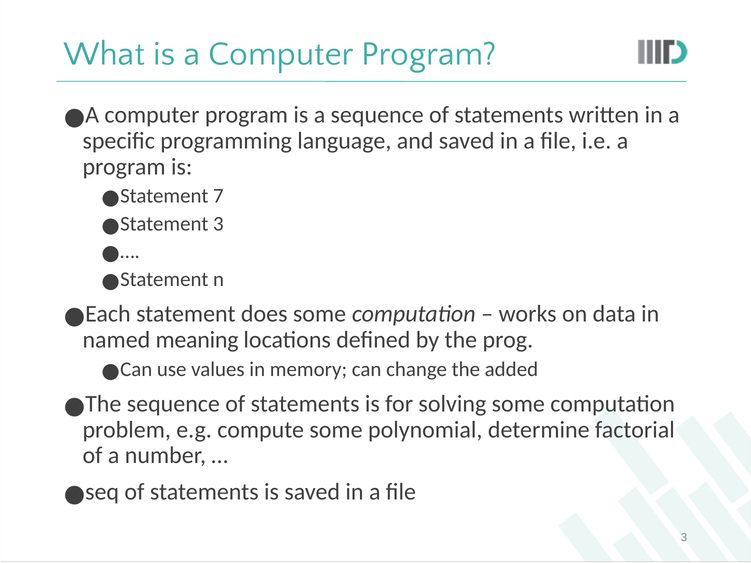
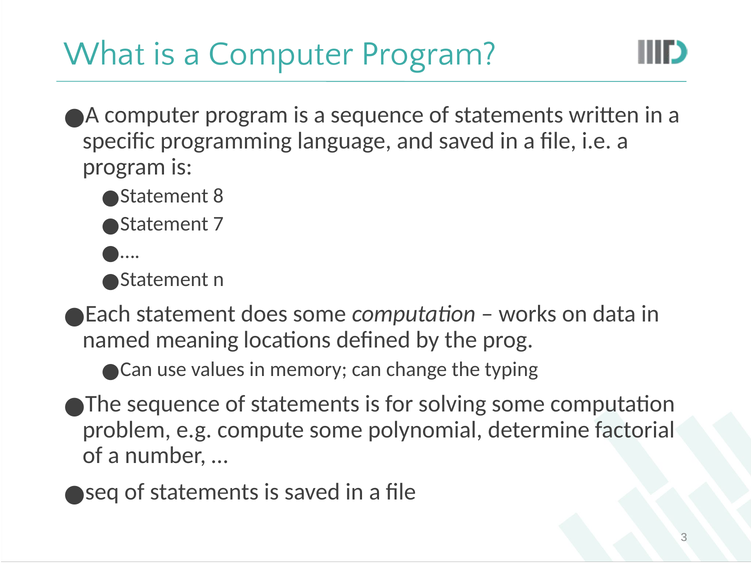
7: 7 -> 8 (218, 196)
3: 3 -> 7 (218, 224)
added: added -> typing (511, 369)
